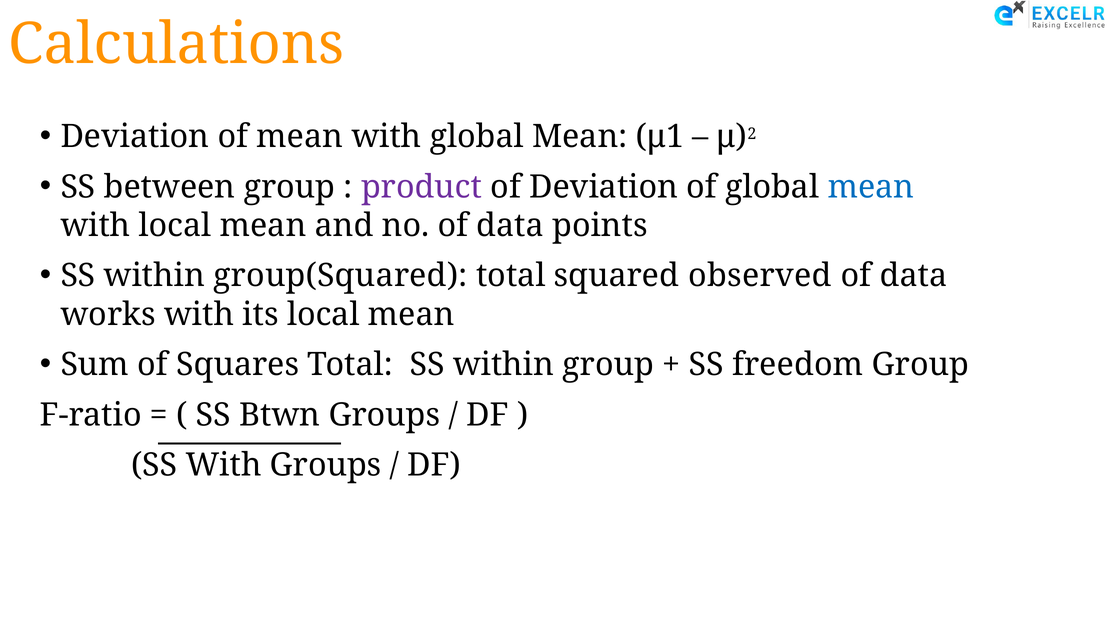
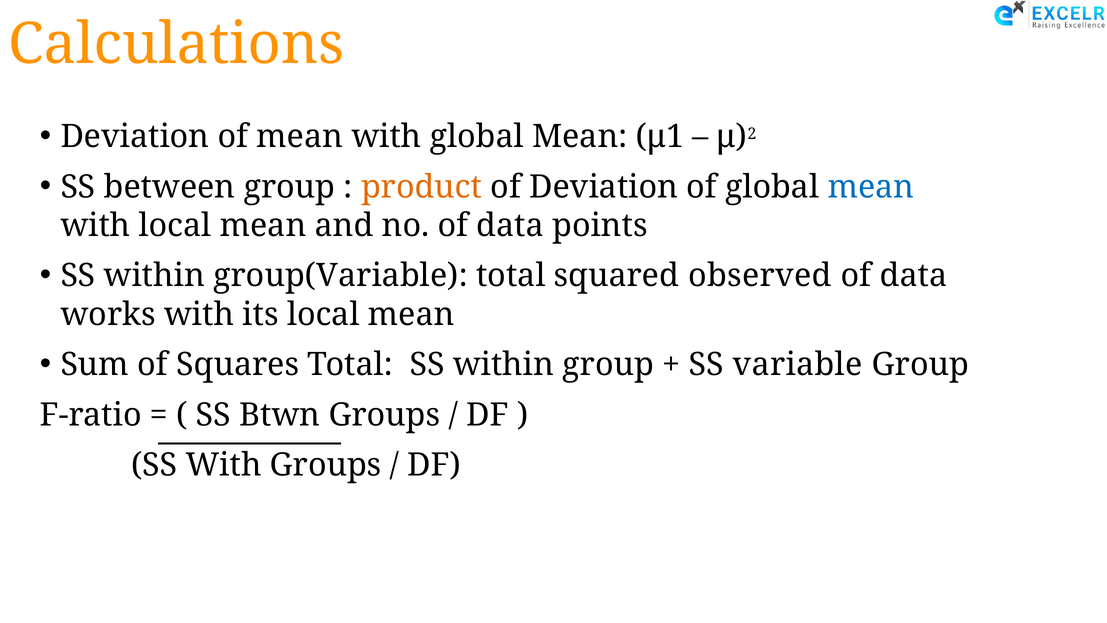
product colour: purple -> orange (422, 187)
group(Squared: group(Squared -> group(Variable (341, 276)
freedom: freedom -> variable (798, 365)
